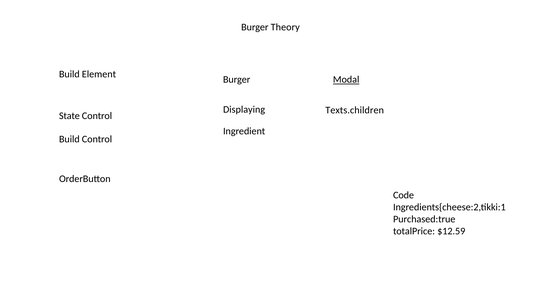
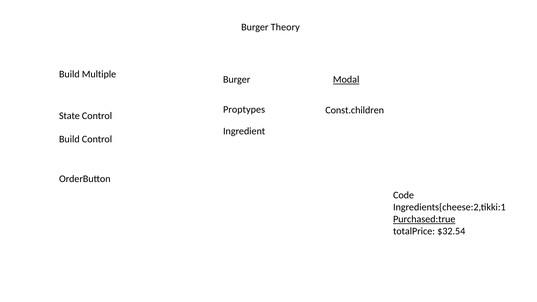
Element: Element -> Multiple (99, 74)
Displaying: Displaying -> Proptypes (244, 109)
Texts.children: Texts.children -> Const.children (355, 110)
Purchased:true underline: none -> present (424, 219)
$12.59: $12.59 -> $32.54 (451, 231)
